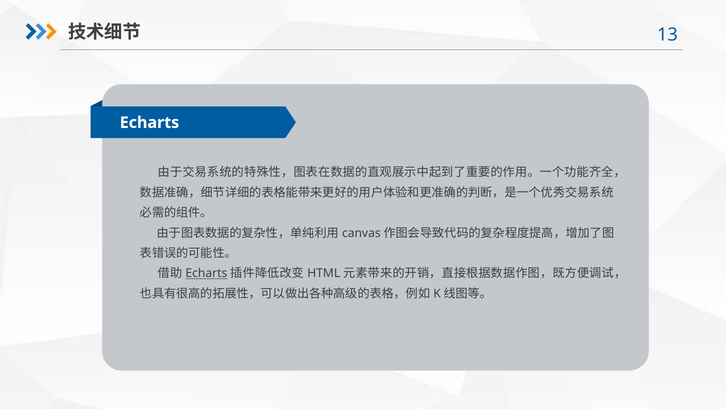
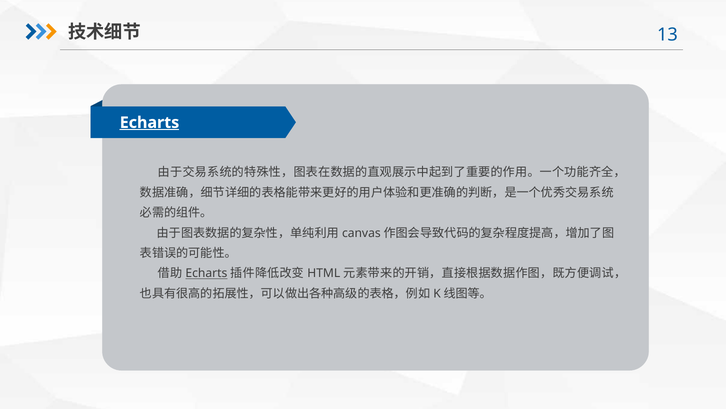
Echarts underline: none -> present (149, 122)
